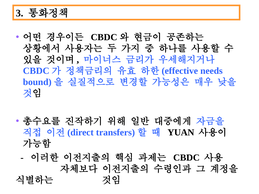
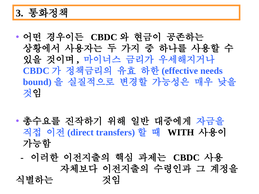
YUAN: YUAN -> WITH (181, 133)
